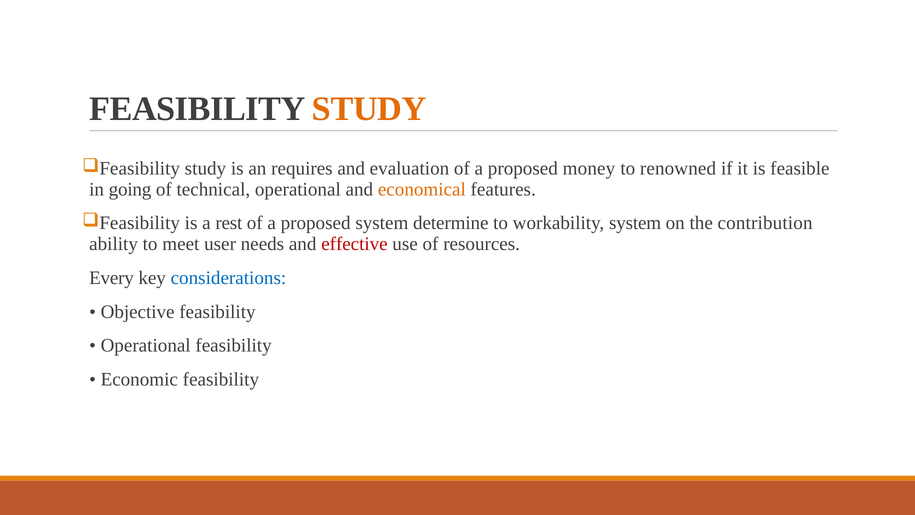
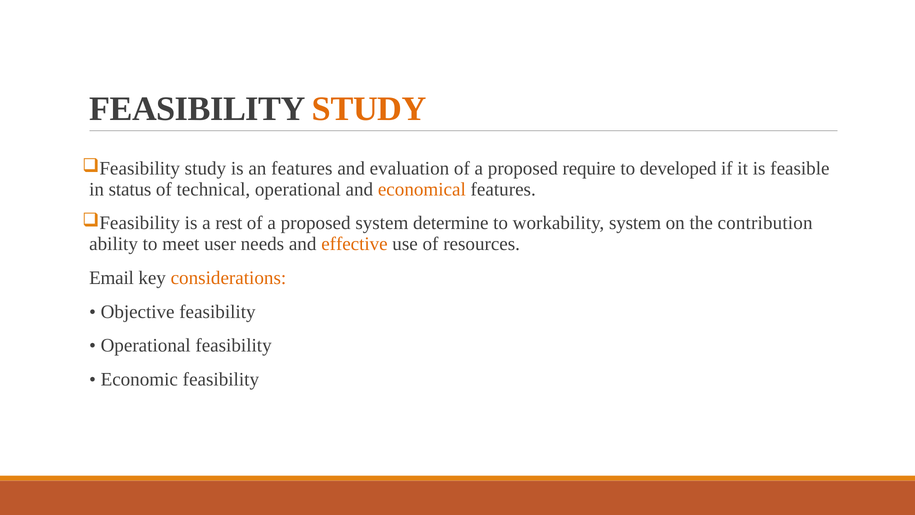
an requires: requires -> features (302, 169)
money: money -> require (589, 169)
renowned: renowned -> developed (678, 169)
going: going -> status (130, 189)
effective colour: red -> orange (354, 244)
Every: Every -> Email (112, 278)
considerations colour: blue -> orange (228, 278)
